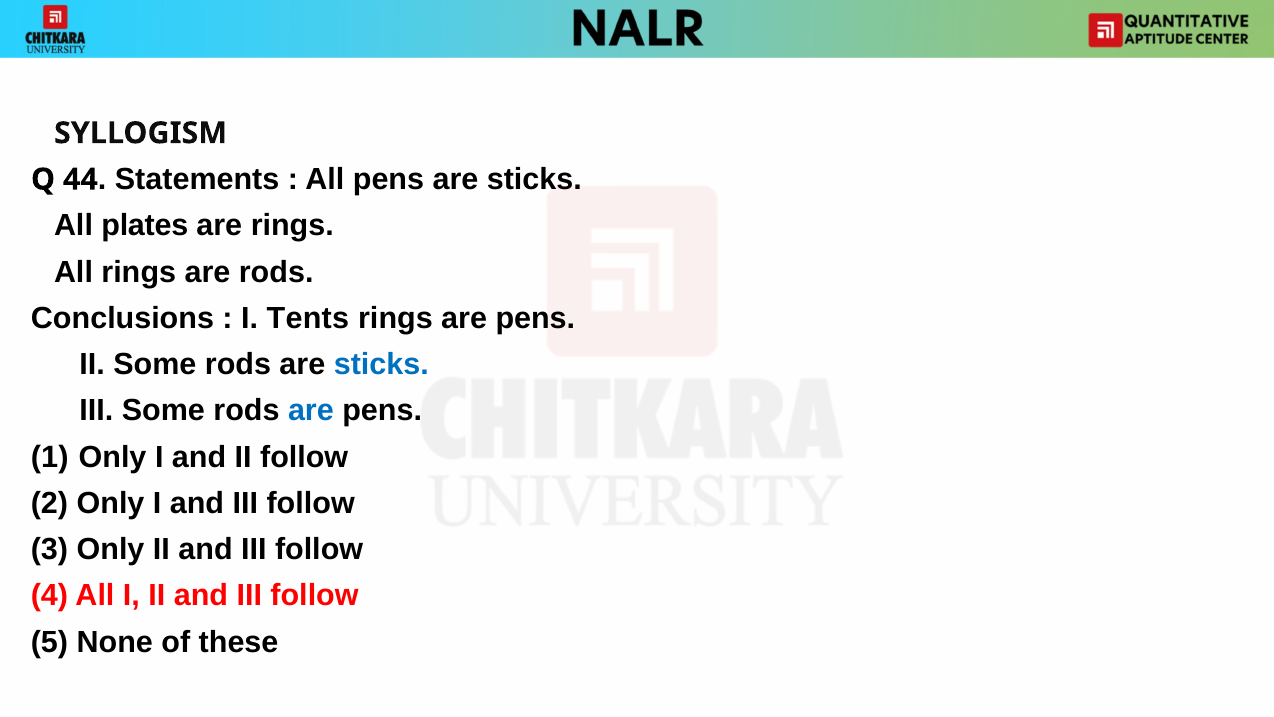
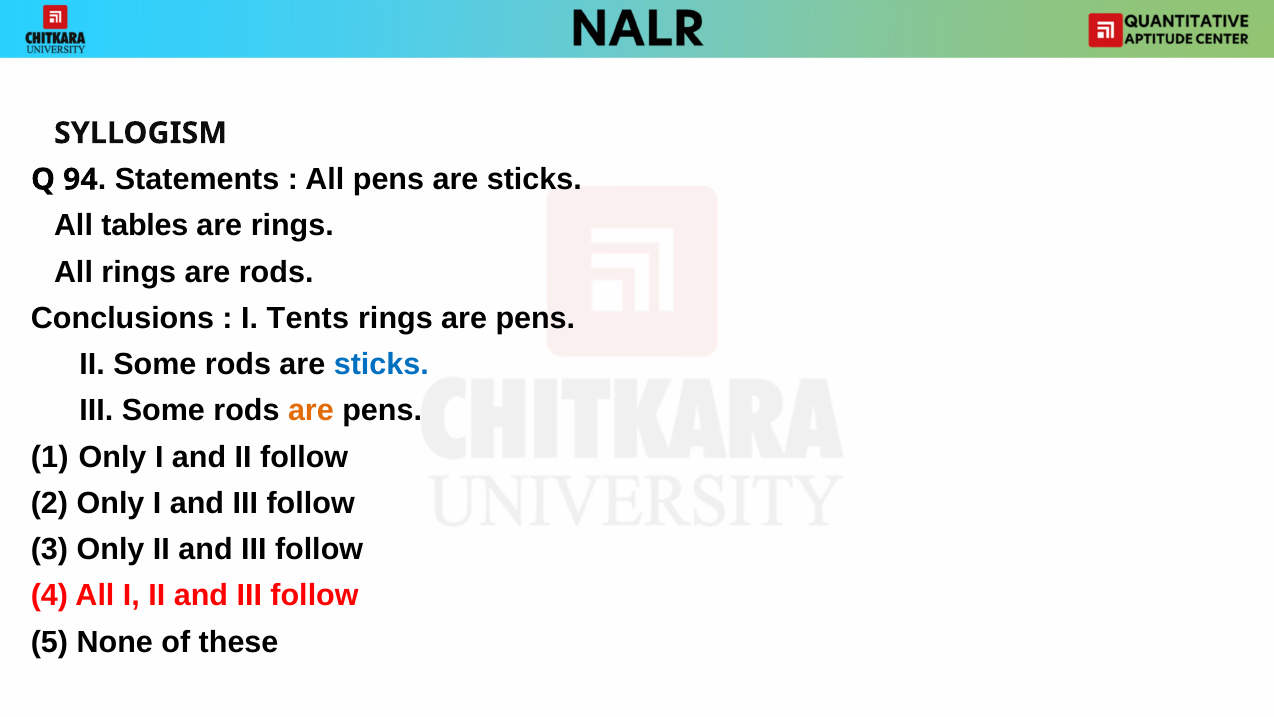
44: 44 -> 94 (80, 179)
plates: plates -> tables (145, 226)
are colour: blue -> orange (311, 410)
